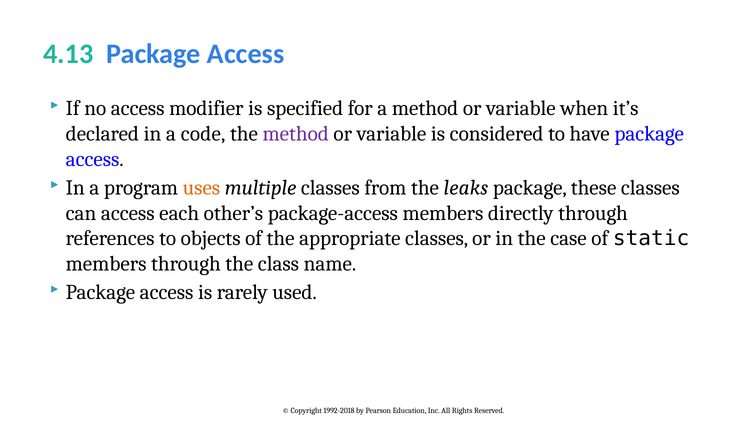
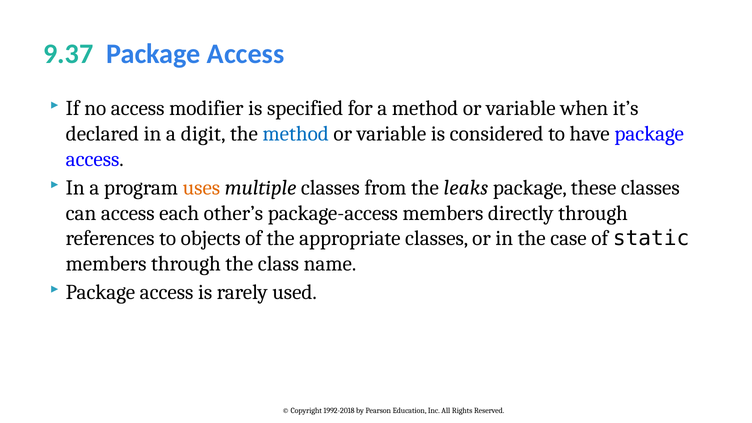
4.13: 4.13 -> 9.37 (68, 54)
code: code -> digit (203, 134)
method colour: purple -> blue (296, 134)
